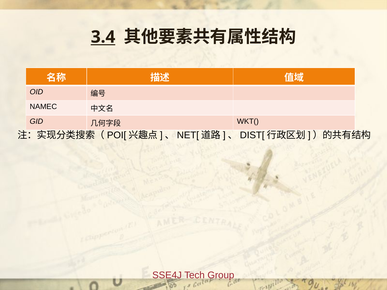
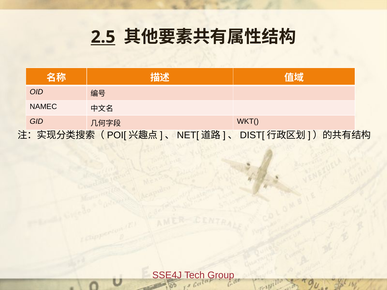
3.4: 3.4 -> 2.5 (103, 37)
